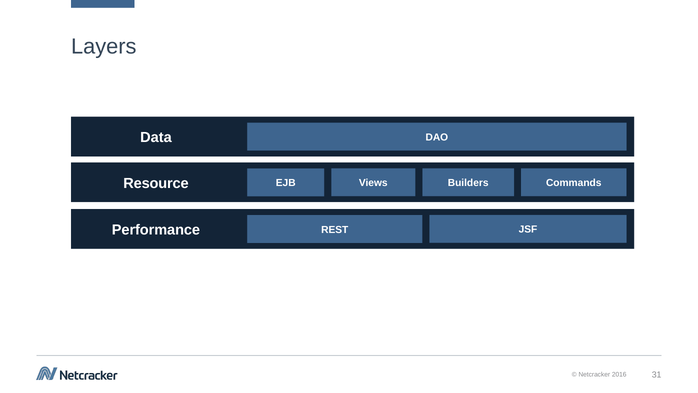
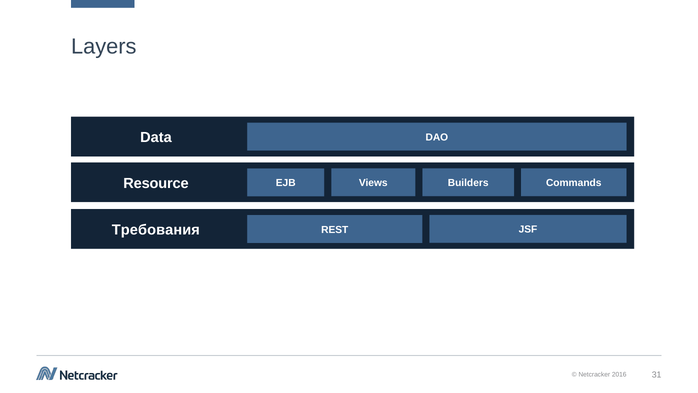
Performance: Performance -> Требования (156, 230)
